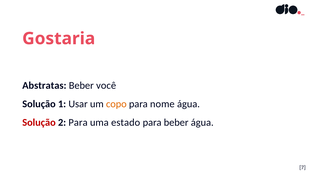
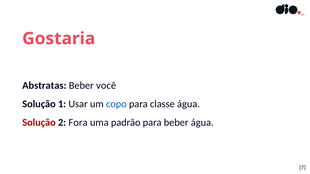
copo colour: orange -> blue (116, 104)
nome: nome -> classe (162, 104)
2 Para: Para -> Fora (78, 123)
estado: estado -> padrão (126, 123)
